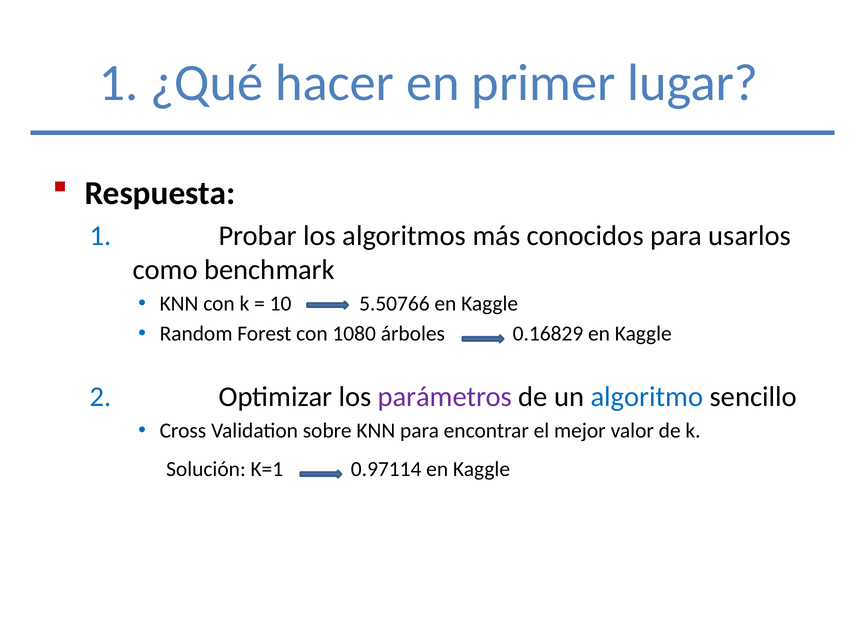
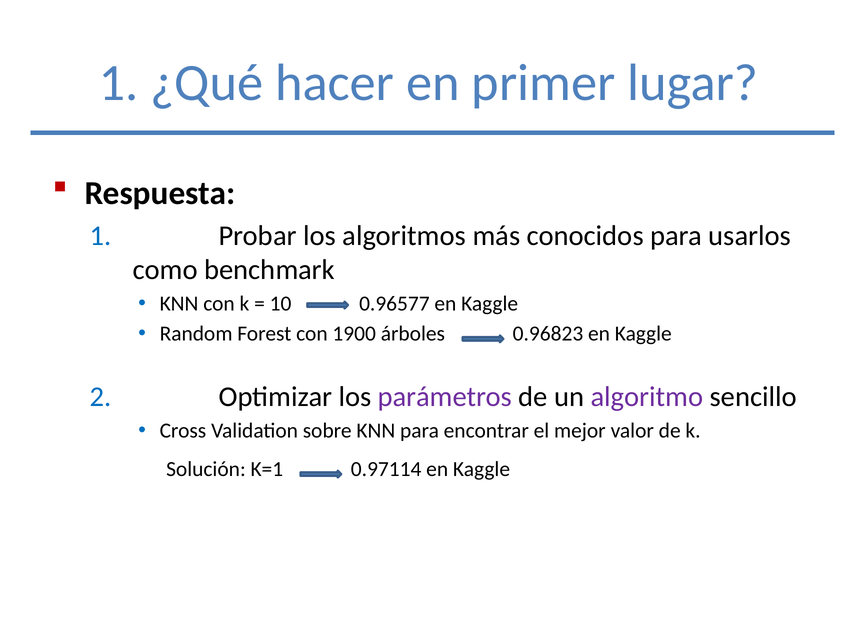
5.50766: 5.50766 -> 0.96577 (394, 304)
1080: 1080 -> 1900 (354, 334)
0.16829: 0.16829 -> 0.96823 (548, 334)
algoritmo colour: blue -> purple (647, 397)
